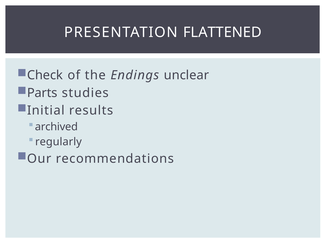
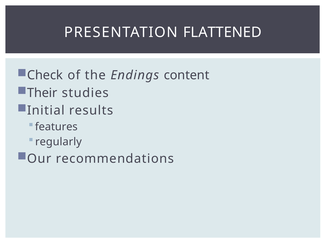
unclear: unclear -> content (187, 75)
Parts: Parts -> Their (42, 93)
archived: archived -> features (56, 127)
